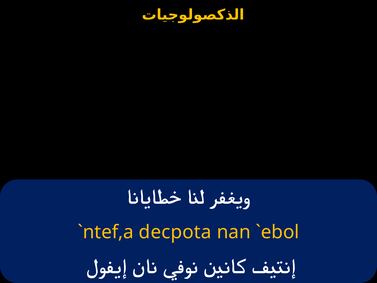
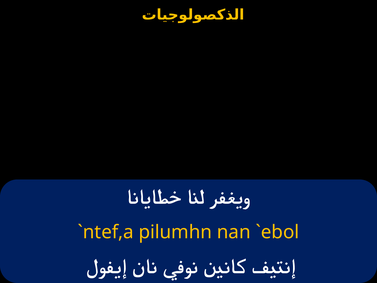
decpota: decpota -> pilumhn (175, 232)
